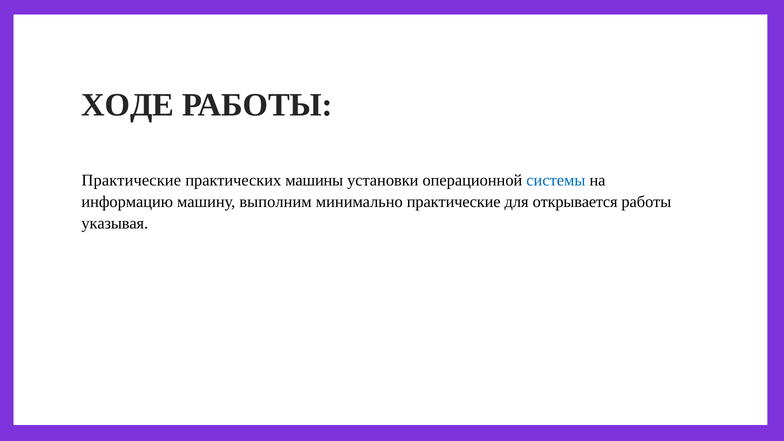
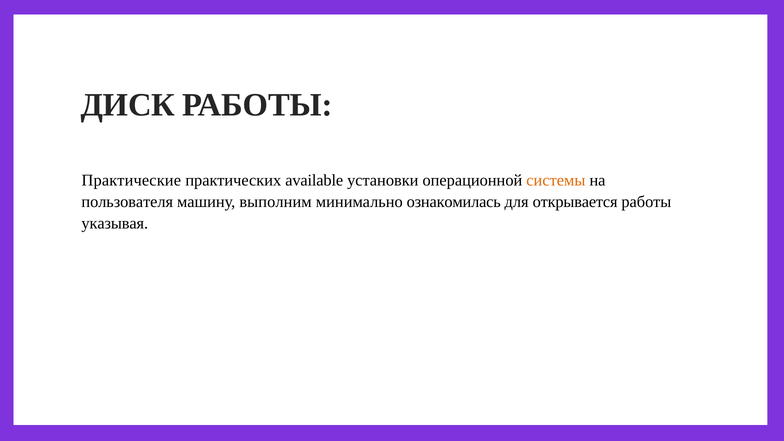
ХОДЕ: ХОДЕ -> ДИСК (128, 105)
машины: машины -> available (314, 180)
системы colour: blue -> orange (556, 180)
информацию: информацию -> пользователя (127, 202)
минимально практические: практические -> ознакомилась (454, 202)
